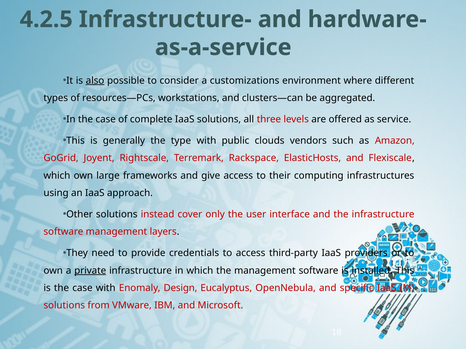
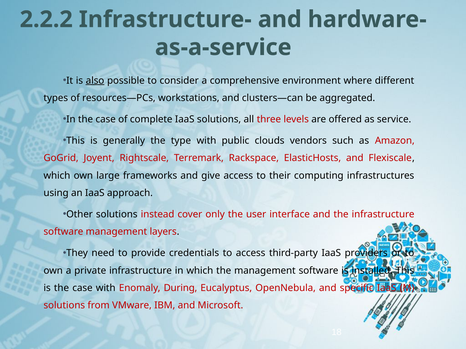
4.2.5: 4.2.5 -> 2.2.2 (46, 19)
customizations: customizations -> comprehensive (245, 81)
private underline: present -> none (90, 271)
Design: Design -> During (180, 288)
